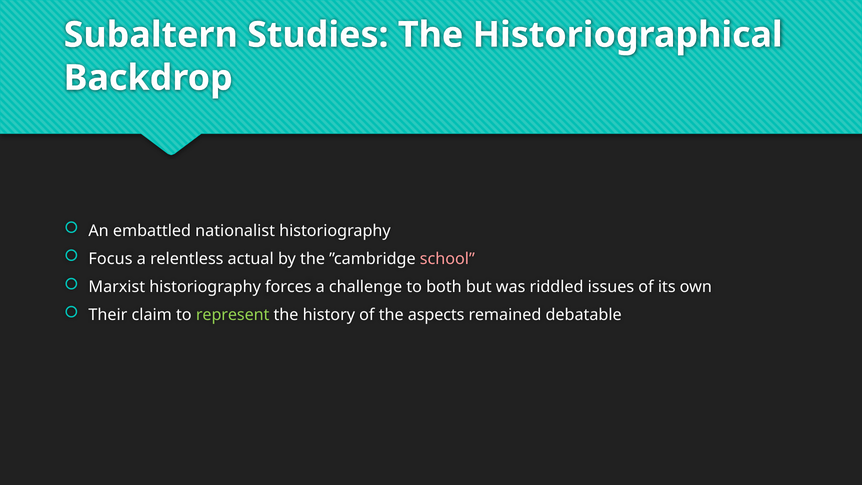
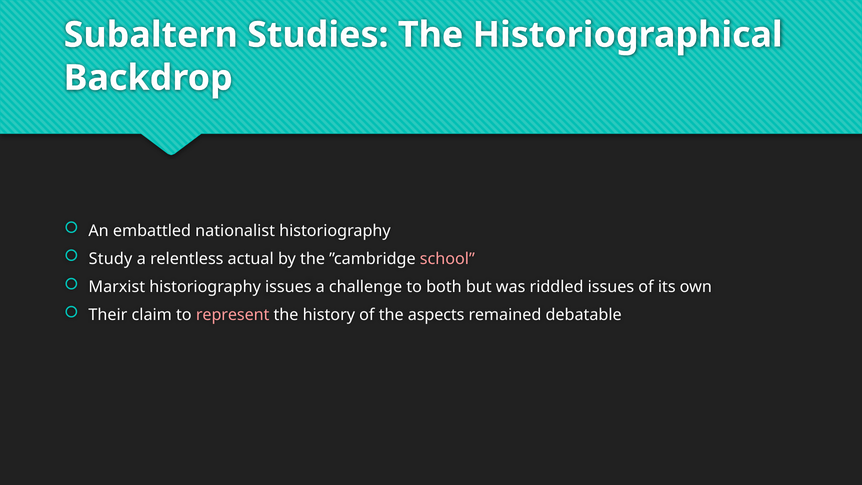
Focus: Focus -> Study (111, 259)
historiography forces: forces -> issues (288, 287)
represent colour: light green -> pink (233, 315)
